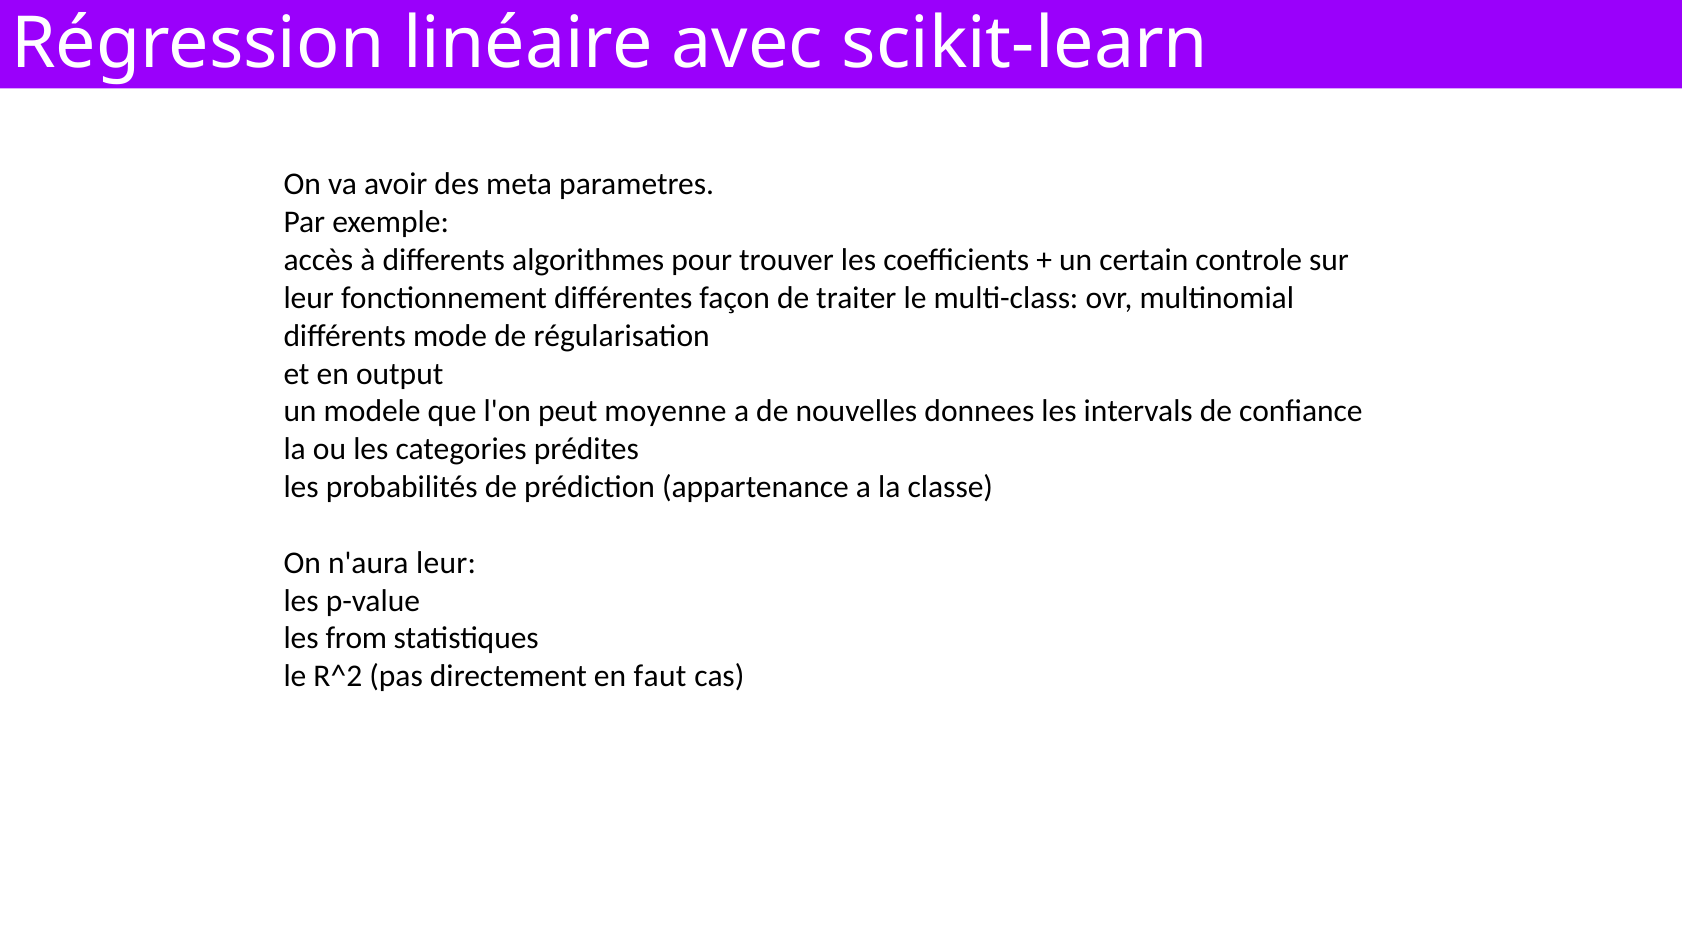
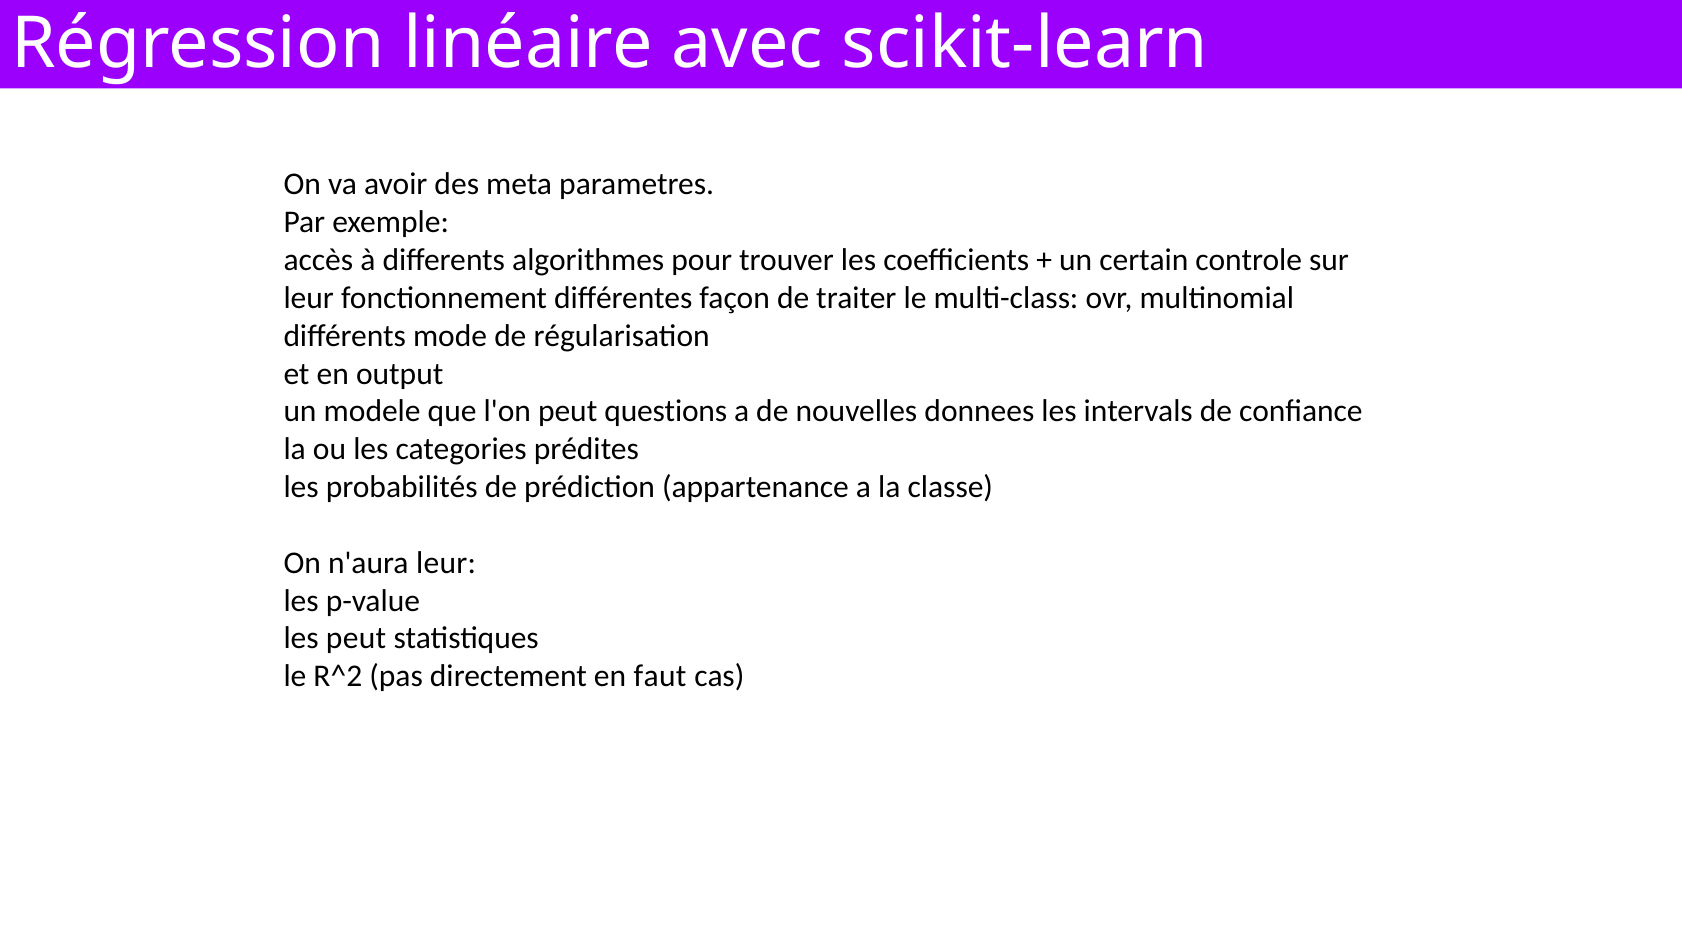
moyenne: moyenne -> questions (666, 412)
les from: from -> peut (356, 639)
